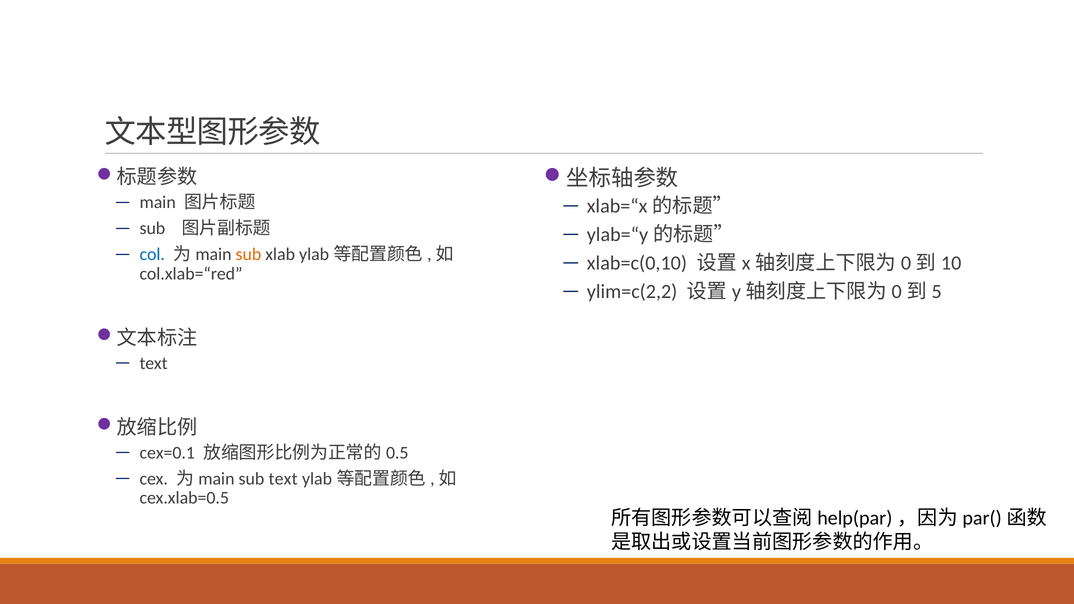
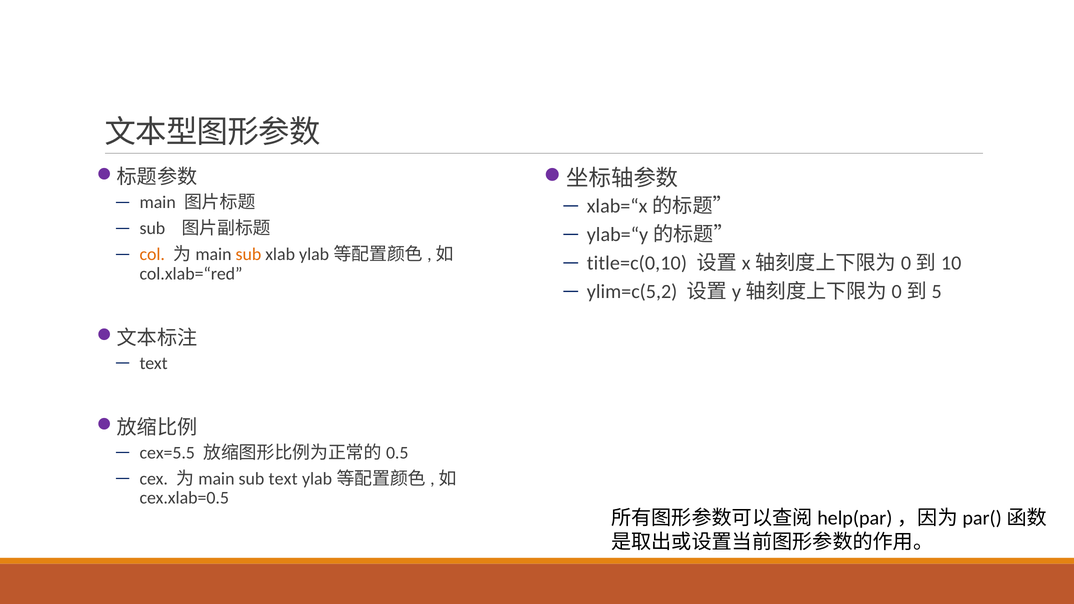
col colour: blue -> orange (152, 254)
xlab=c(0,10: xlab=c(0,10 -> title=c(0,10 (637, 263)
ylim=c(2,2: ylim=c(2,2 -> ylim=c(5,2 (632, 291)
cex=0.1: cex=0.1 -> cex=5.5 (167, 453)
